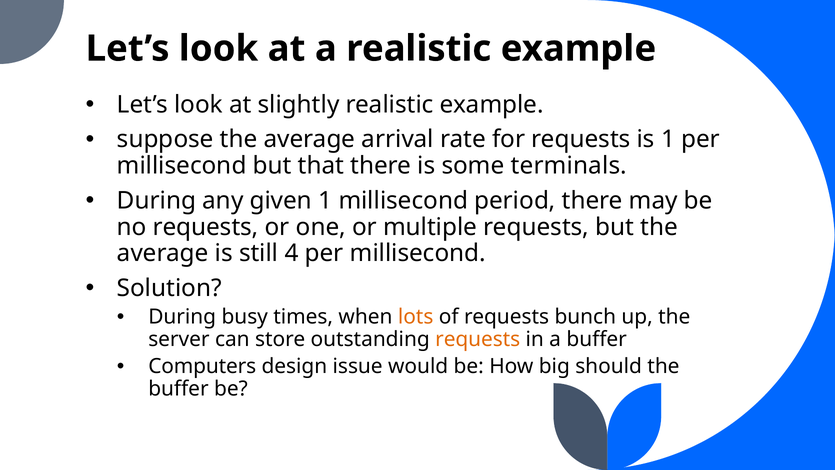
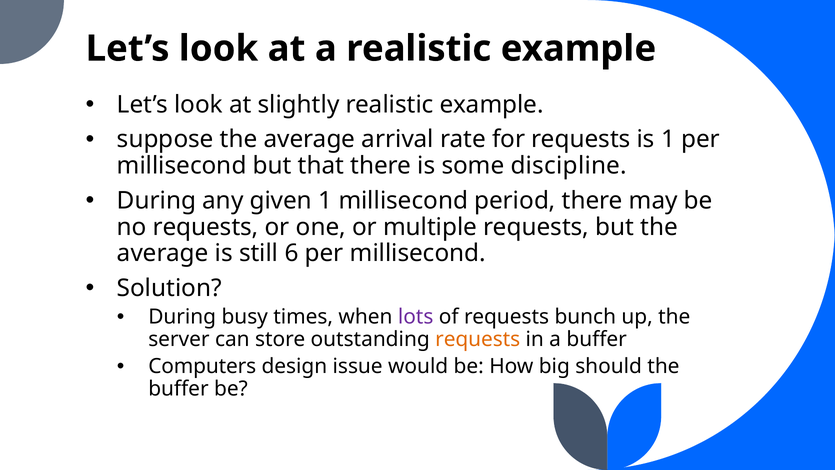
terminals: terminals -> discipline (569, 166)
4: 4 -> 6 (292, 253)
lots colour: orange -> purple (416, 317)
